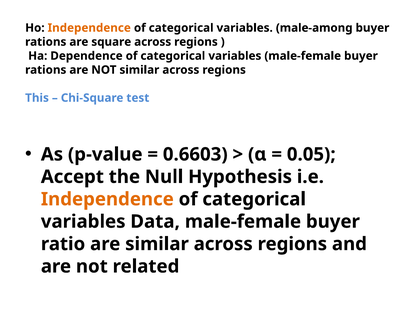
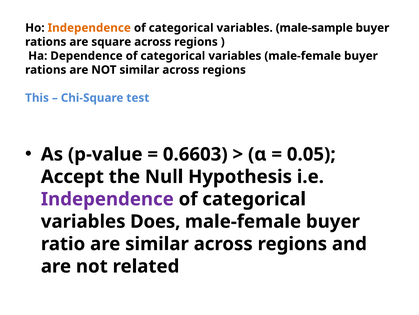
male-among: male-among -> male-sample (314, 28)
Independence colour: orange -> purple (107, 199)
Data: Data -> Does (155, 221)
